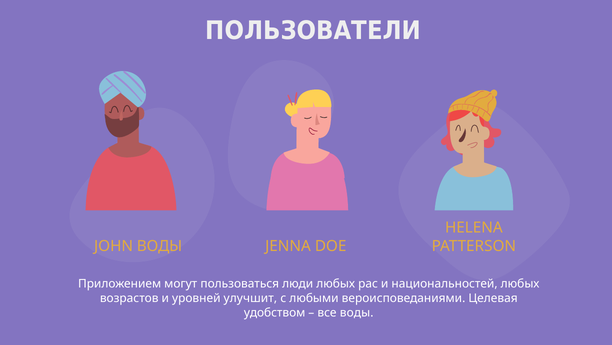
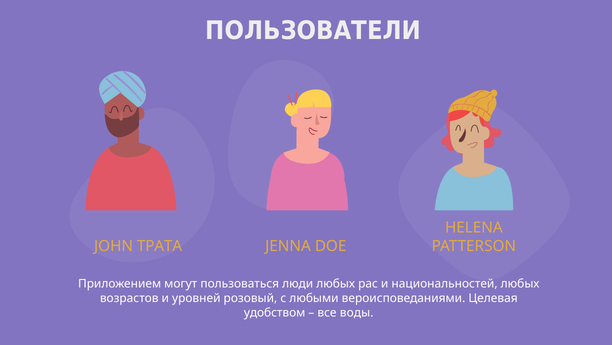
JOHN ВОДЫ: ВОДЫ -> ТРАТА (160, 246)
улучшит: улучшит -> розовый (250, 298)
